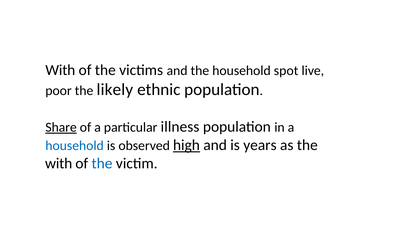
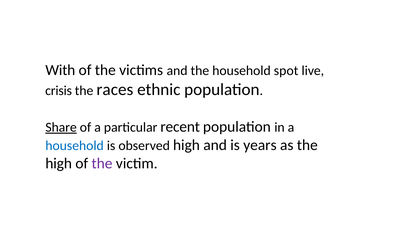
poor: poor -> crisis (59, 91)
likely: likely -> races (115, 90)
illness: illness -> recent (180, 127)
high underline: present -> none (186, 146)
with: with -> high (59, 164)
the colour: blue -> purple (102, 164)
